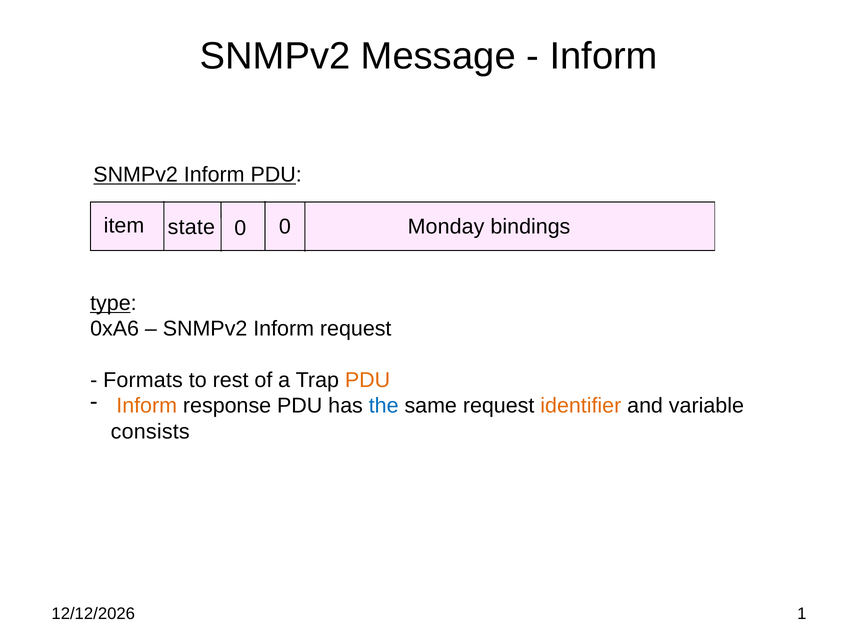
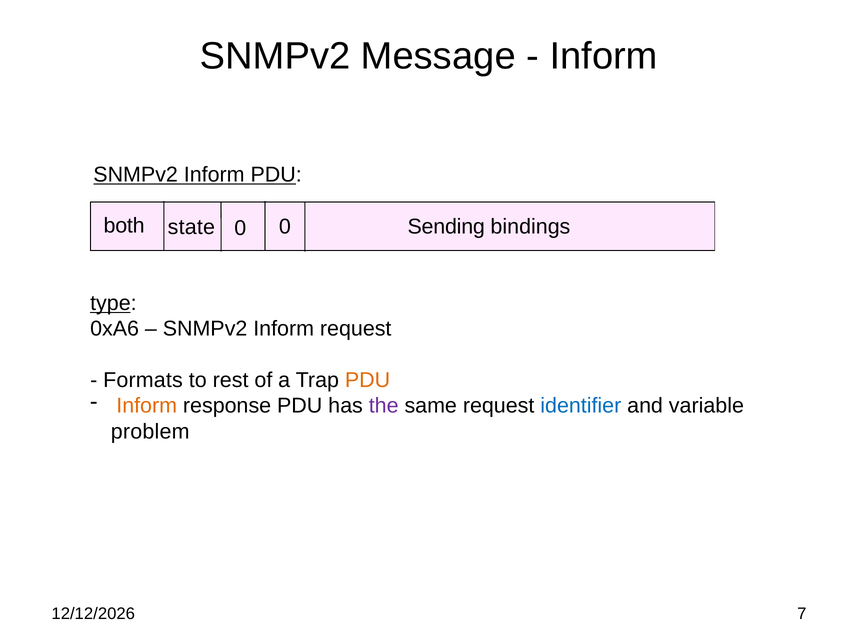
item: item -> both (124, 226)
Monday: Monday -> Sending (446, 227)
the colour: blue -> purple (384, 406)
identifier colour: orange -> blue (581, 406)
consists: consists -> problem (150, 432)
1: 1 -> 7 (802, 614)
